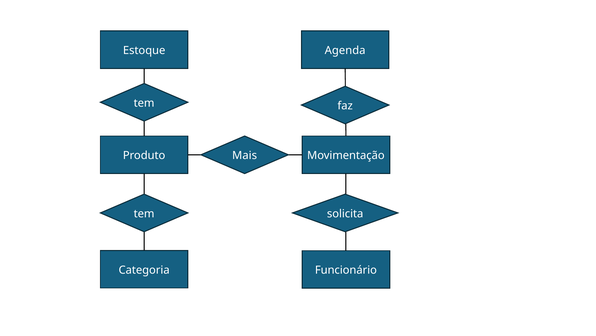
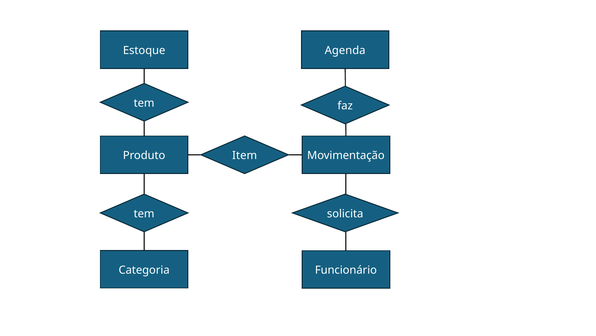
Mais: Mais -> Item (245, 155)
